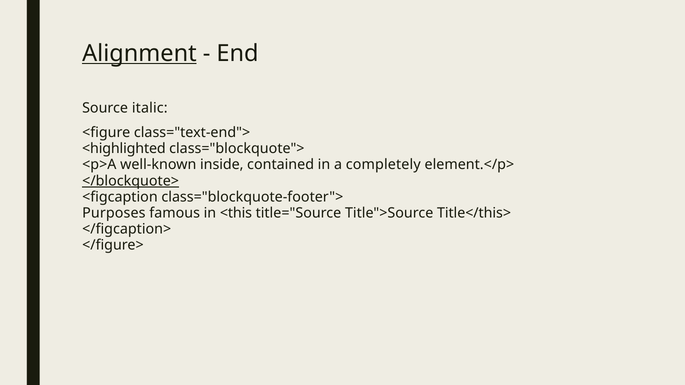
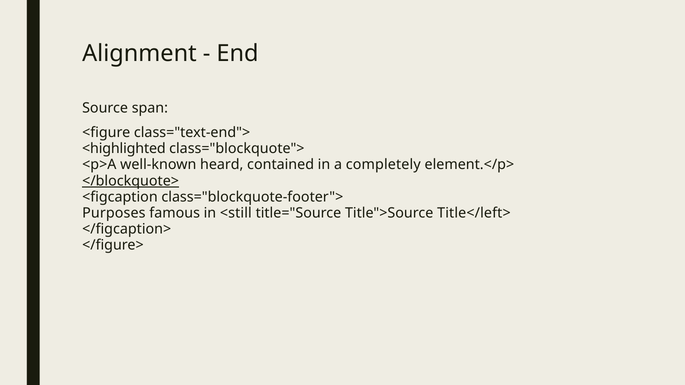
Alignment underline: present -> none (139, 53)
italic: italic -> span (150, 108)
inside: inside -> heard (222, 165)
<this: <this -> <still (236, 213)
Title</this>: Title</this> -> Title</left> (474, 213)
